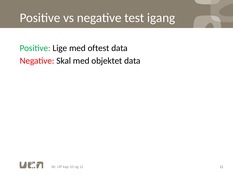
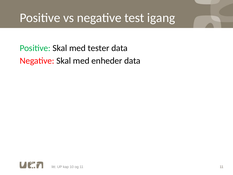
Positive Lige: Lige -> Skal (60, 48)
oftest: oftest -> tester (99, 48)
objektet: objektet -> enheder (107, 61)
